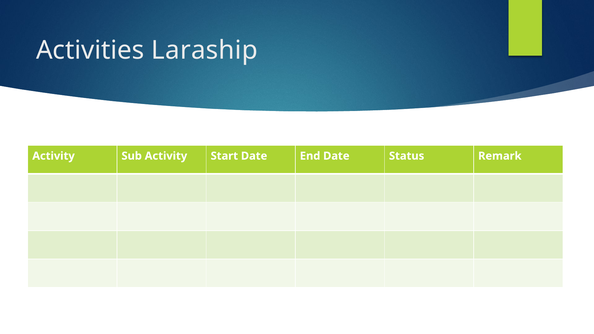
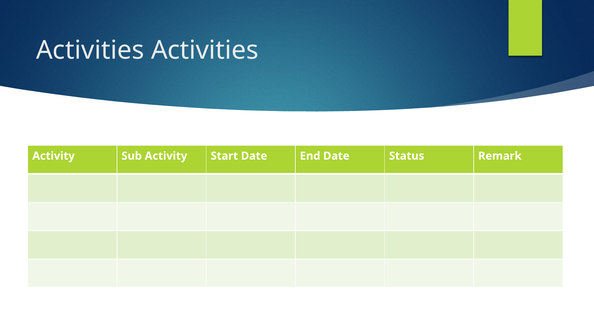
Activities Laraship: Laraship -> Activities (205, 50)
